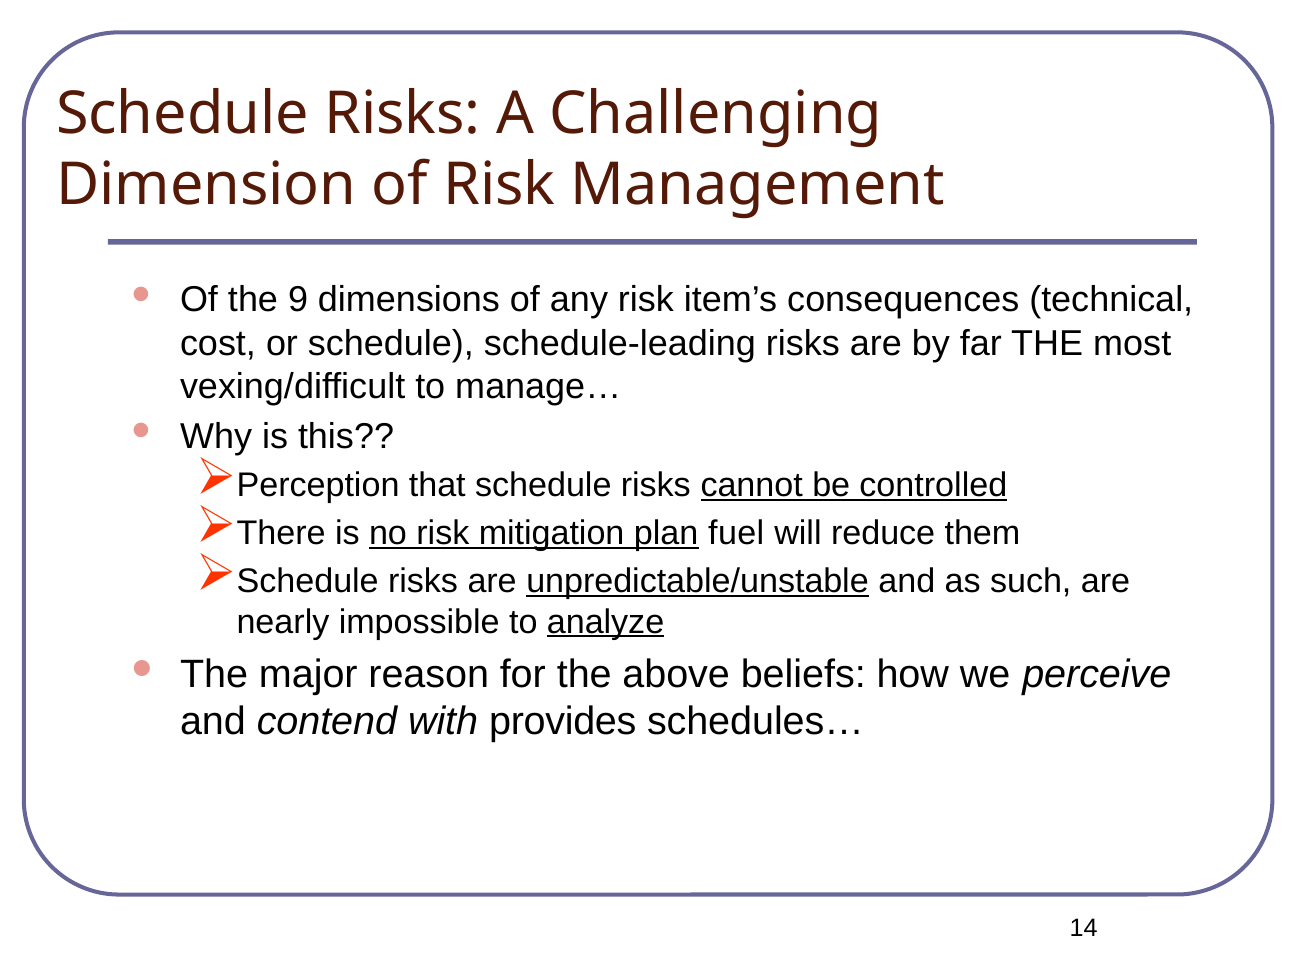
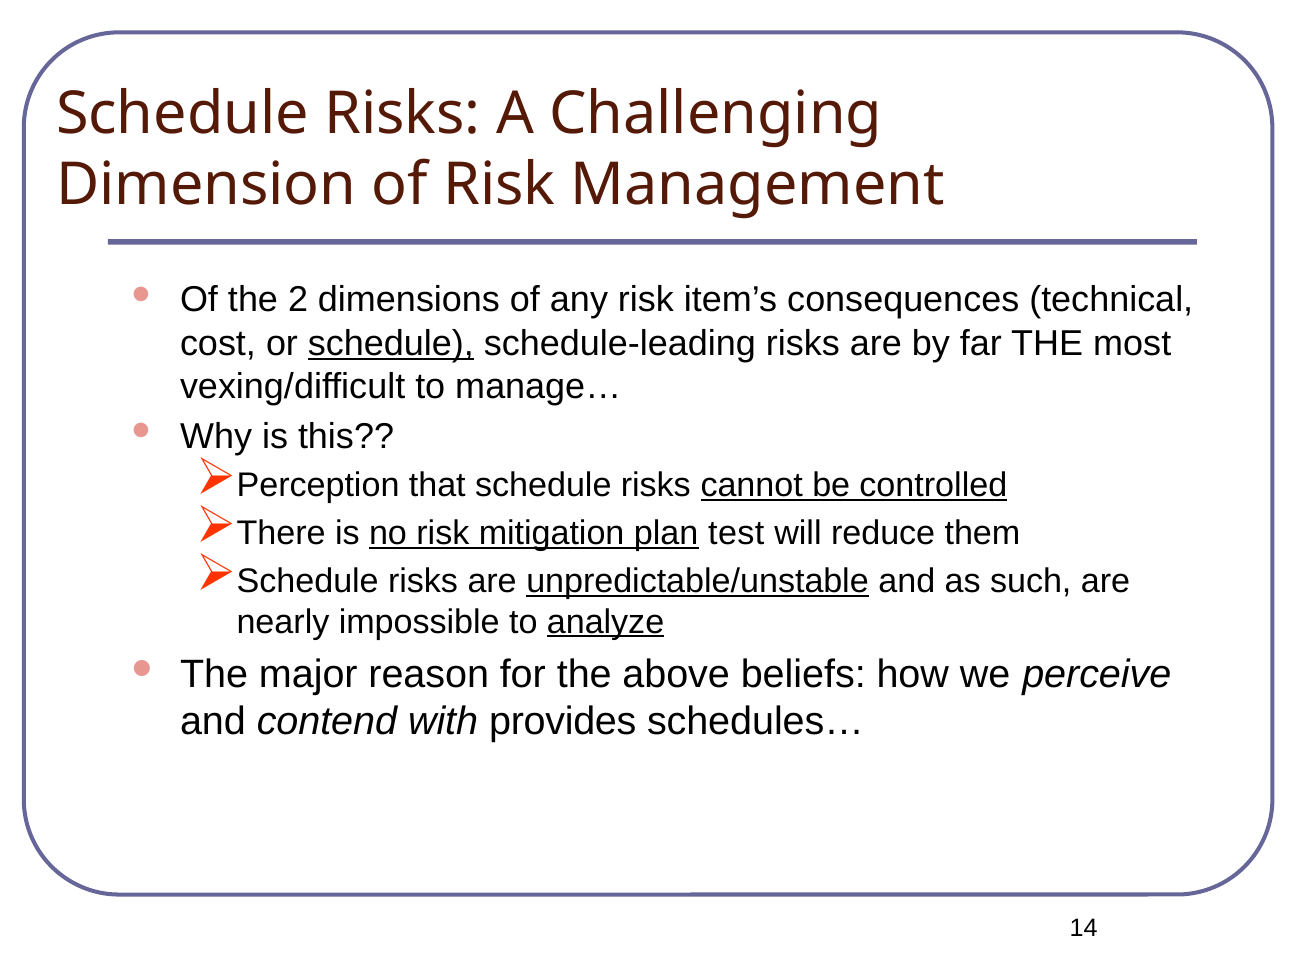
9: 9 -> 2 (298, 300)
schedule underline: none -> present (391, 343)
fuel: fuel -> test (736, 533)
